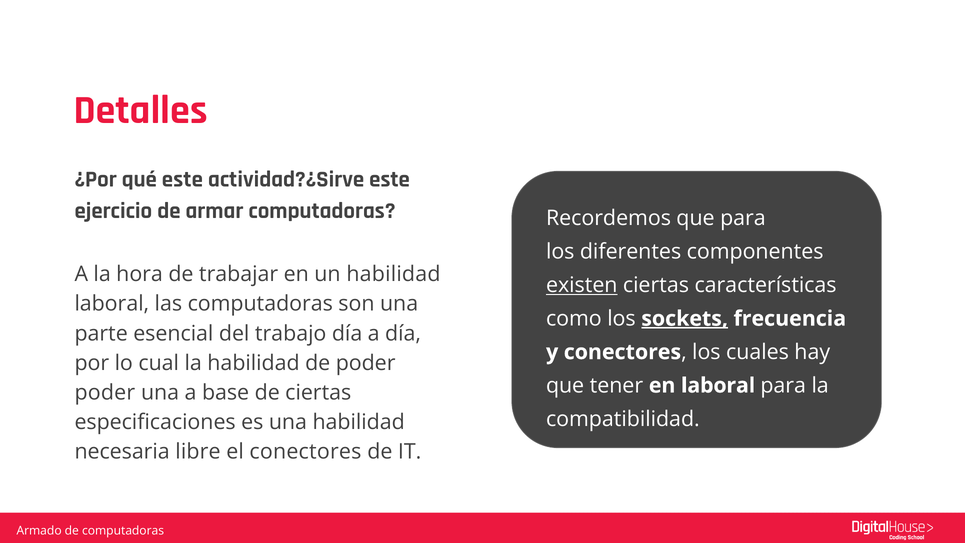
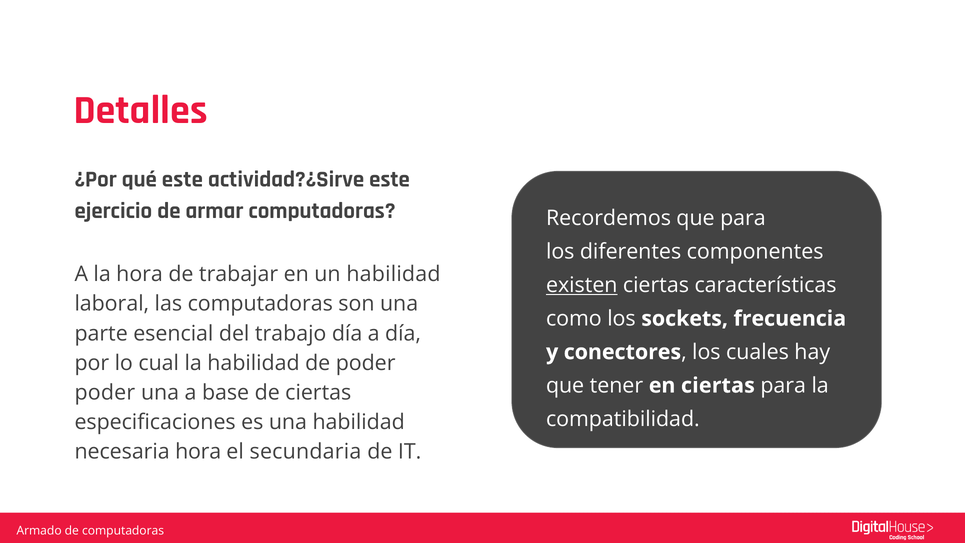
sockets underline: present -> none (685, 319)
en laboral: laboral -> ciertas (718, 385)
necesaria libre: libre -> hora (198, 452)
el conectores: conectores -> secundaria (305, 452)
